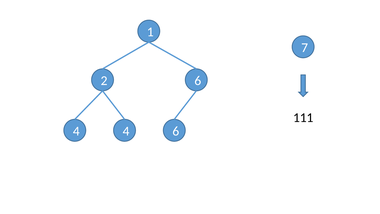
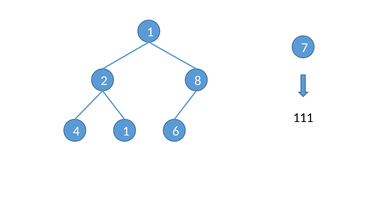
2 6: 6 -> 8 (198, 81)
4 4: 4 -> 1 (126, 131)
